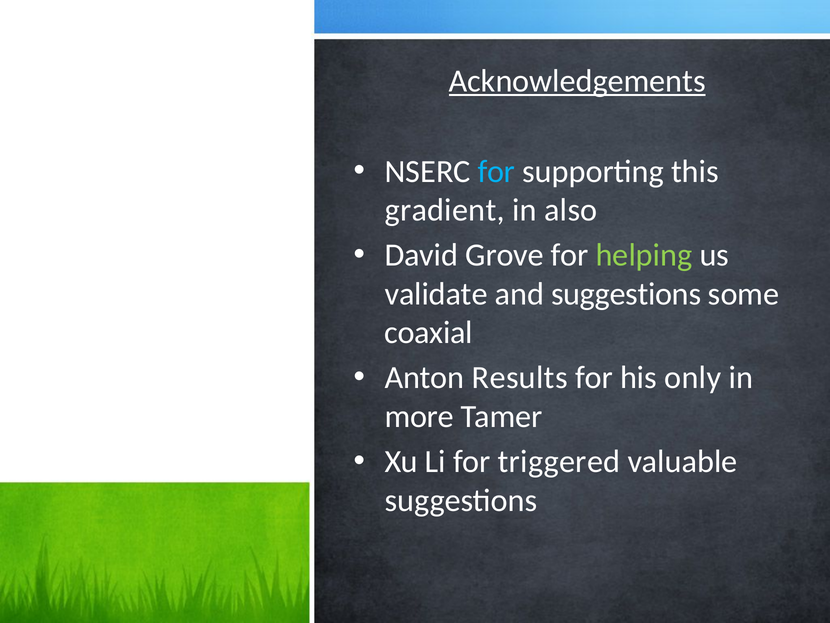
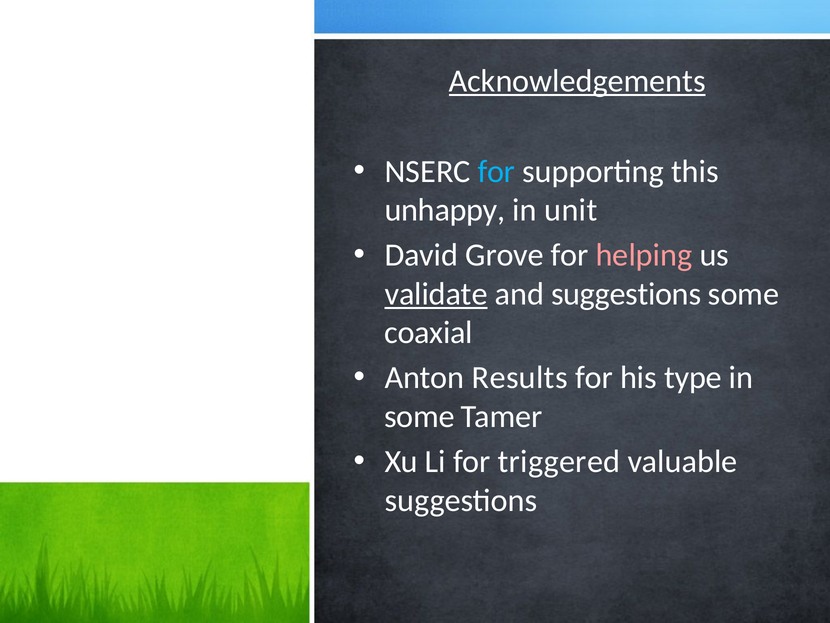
gradient: gradient -> unhappy (445, 210)
also: also -> unit (571, 210)
helping colour: light green -> pink (644, 255)
validate underline: none -> present (436, 294)
only: only -> type (693, 378)
more: more -> some (419, 416)
